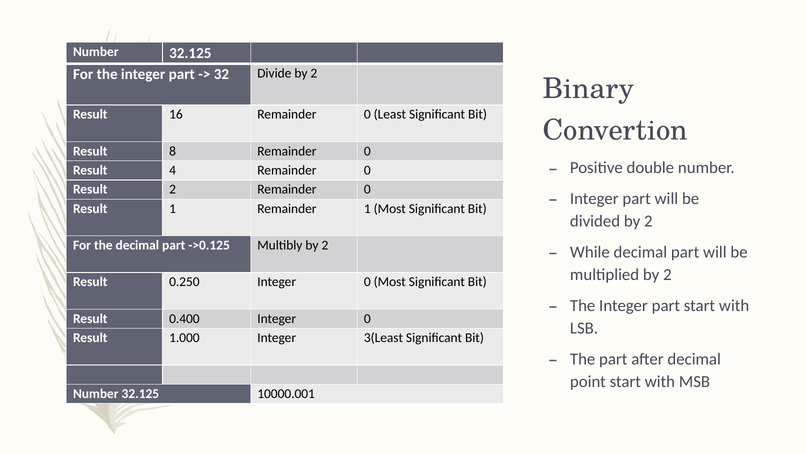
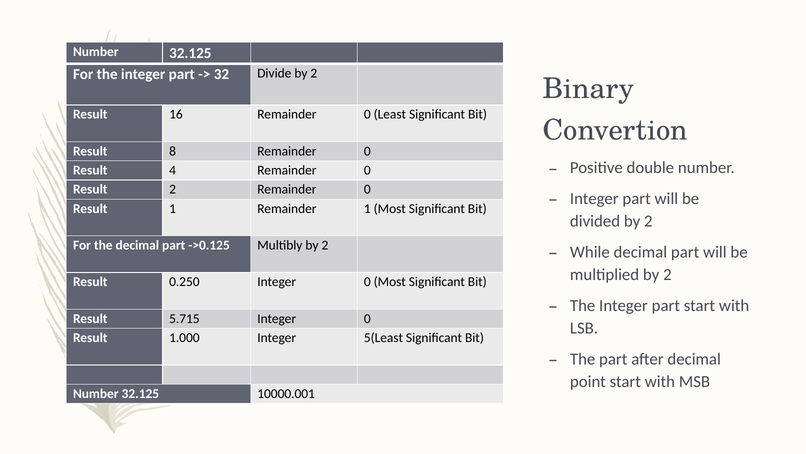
0.400: 0.400 -> 5.715 (184, 318)
3(Least: 3(Least -> 5(Least (383, 337)
